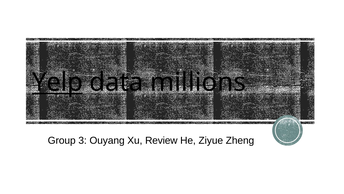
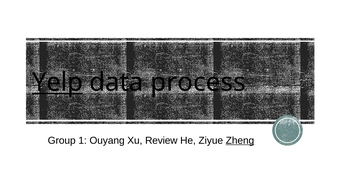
millions: millions -> process (198, 82)
3: 3 -> 1 (83, 140)
Zheng underline: none -> present (240, 140)
